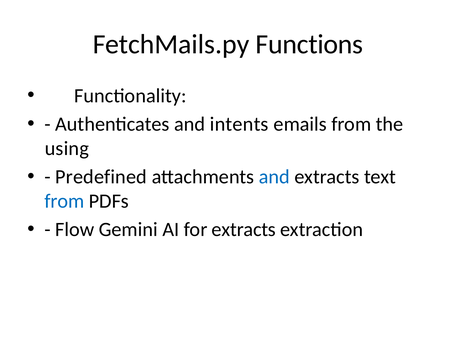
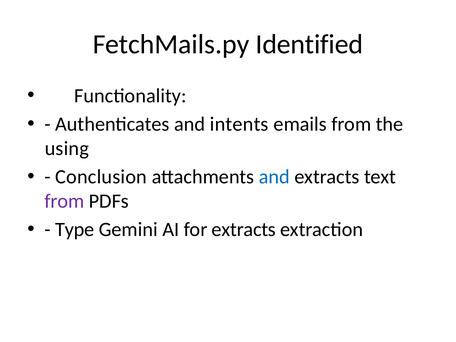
Functions: Functions -> Identified (309, 44)
Predefined: Predefined -> Conclusion (101, 177)
from colour: blue -> purple (64, 201)
Flow: Flow -> Type (75, 229)
